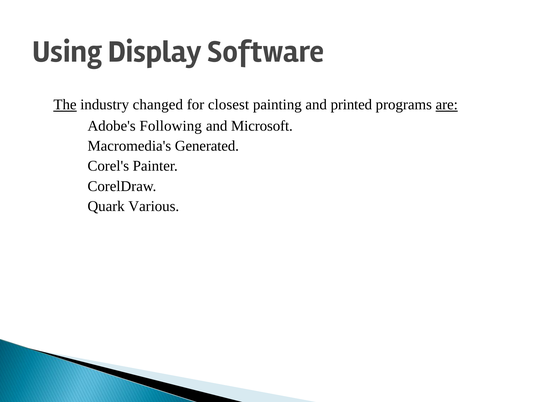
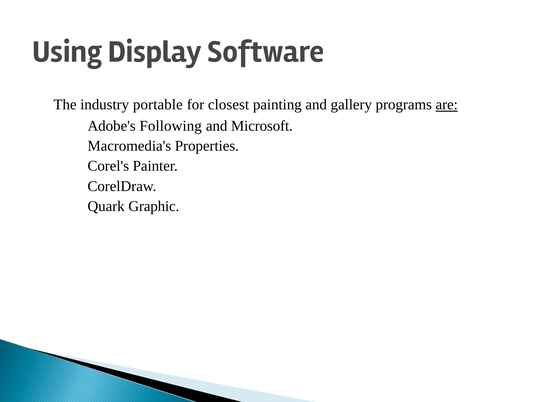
The underline: present -> none (65, 104)
changed: changed -> portable (158, 104)
printed: printed -> gallery (351, 104)
Generated: Generated -> Properties (207, 146)
Various: Various -> Graphic (154, 206)
